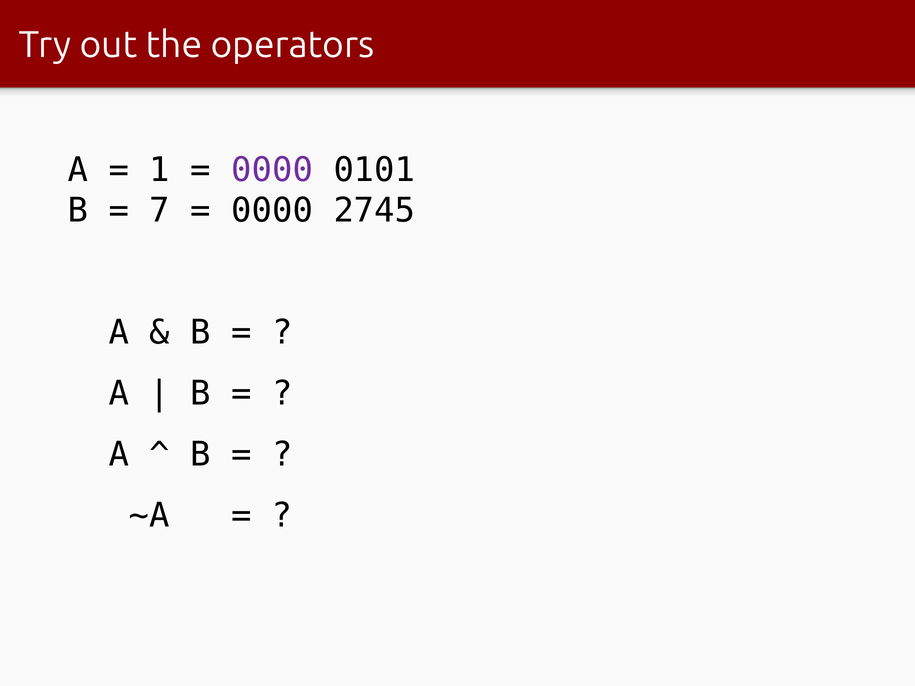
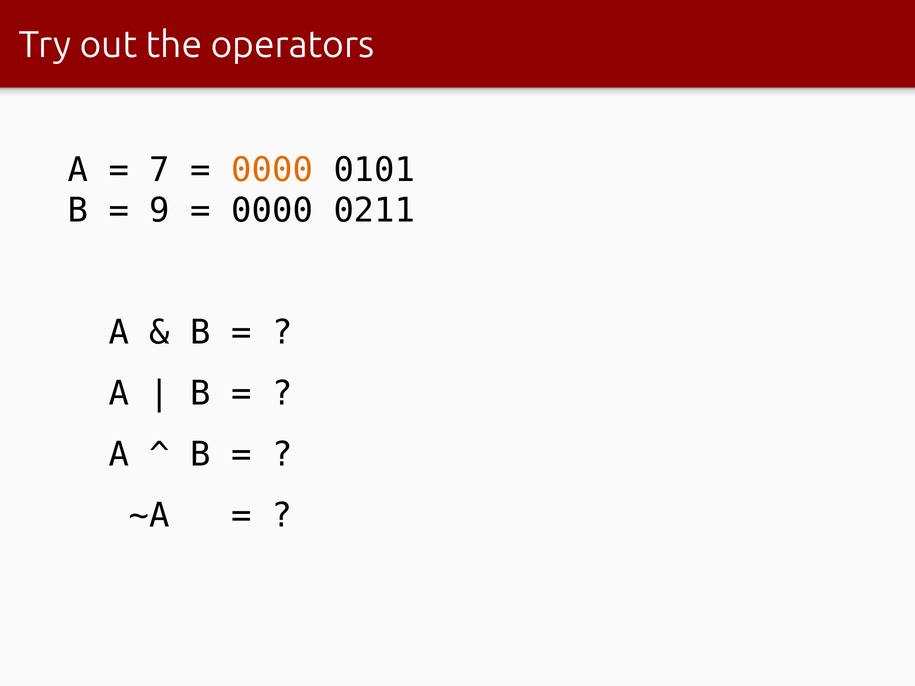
1: 1 -> 7 (160, 170)
0000 colour: purple -> orange (272, 170)
7: 7 -> 9 (160, 211)
2745: 2745 -> 0211 (374, 211)
